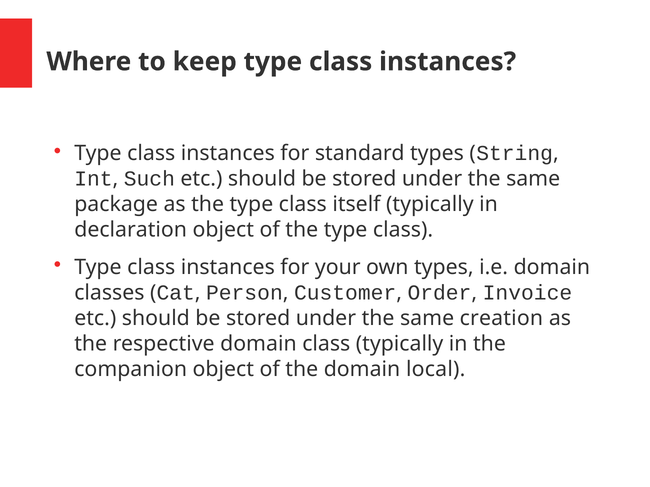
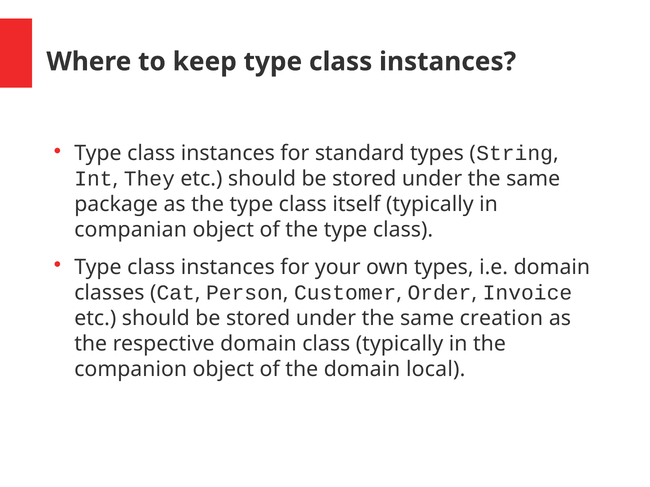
Such: Such -> They (149, 179)
declaration: declaration -> companian (131, 230)
